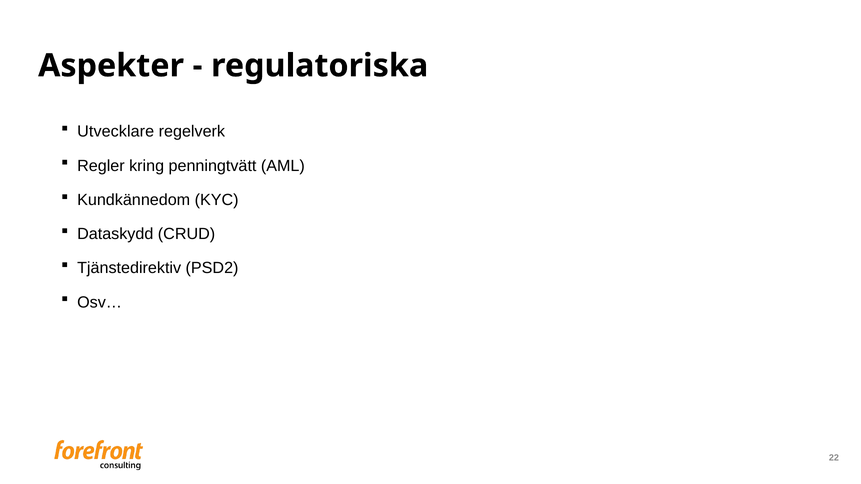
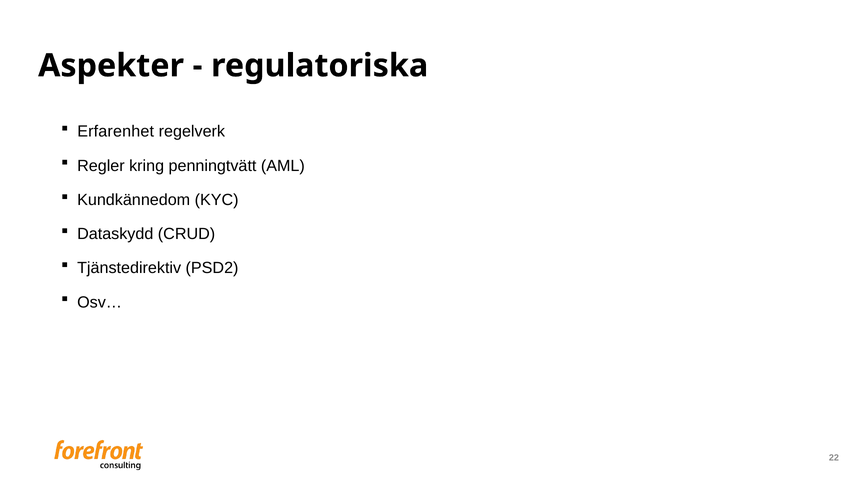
Utvecklare: Utvecklare -> Erfarenhet (116, 132)
